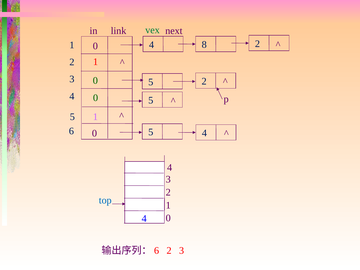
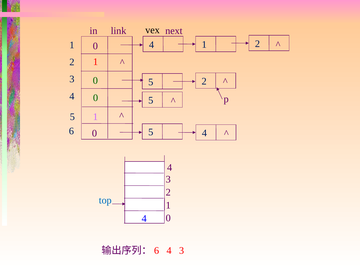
vex colour: green -> black (153, 30)
4 8: 8 -> 1 (204, 45)
2: 2 -> 4 (169, 250)
